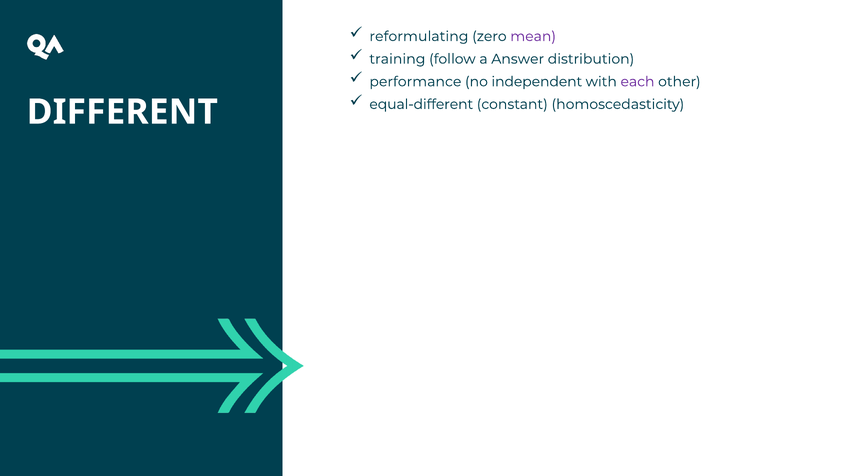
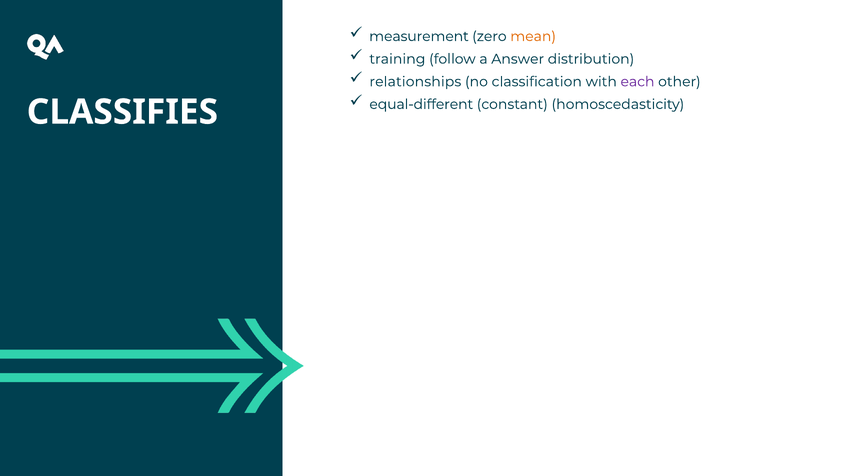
reformulating: reformulating -> measurement (419, 36)
mean colour: purple -> orange (533, 36)
performance: performance -> relationships (415, 82)
independent: independent -> classification (537, 82)
DIFFERENT: DIFFERENT -> CLASSIFIES (122, 112)
